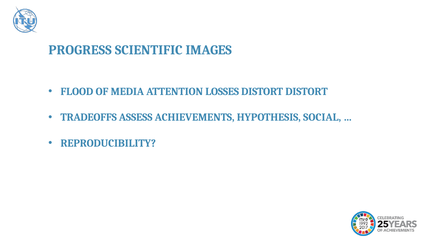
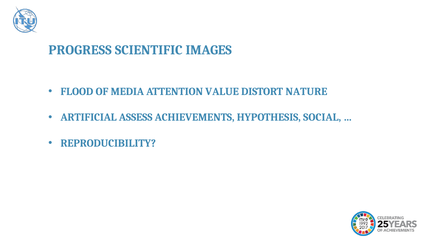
LOSSES: LOSSES -> VALUE (222, 91)
DISTORT DISTORT: DISTORT -> NATURE (306, 91)
TRADEOFFS: TRADEOFFS -> ARTIFICIAL (89, 117)
